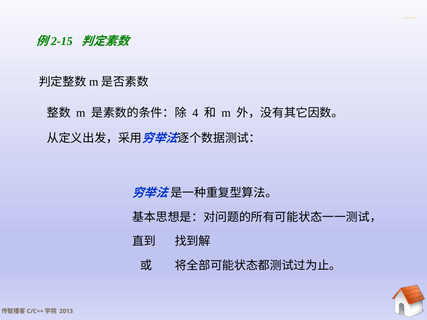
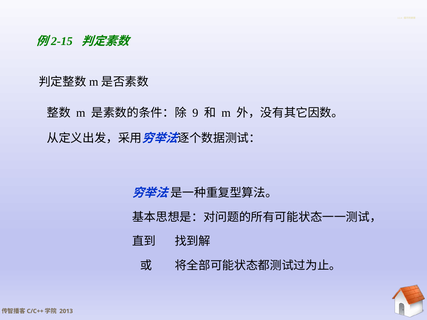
4: 4 -> 9 (195, 113)
